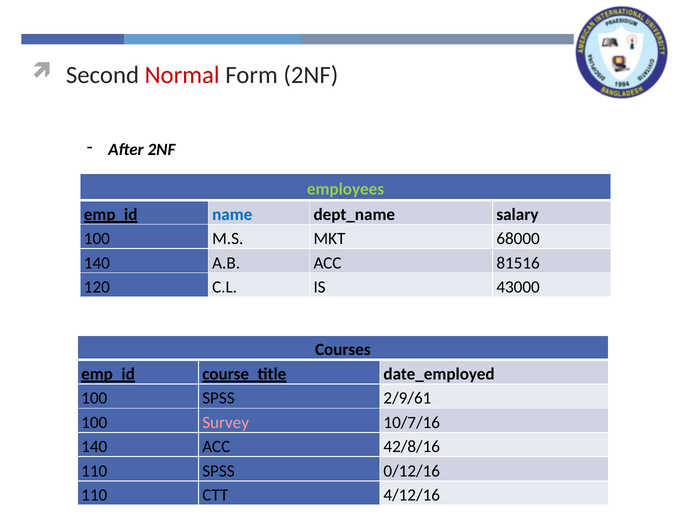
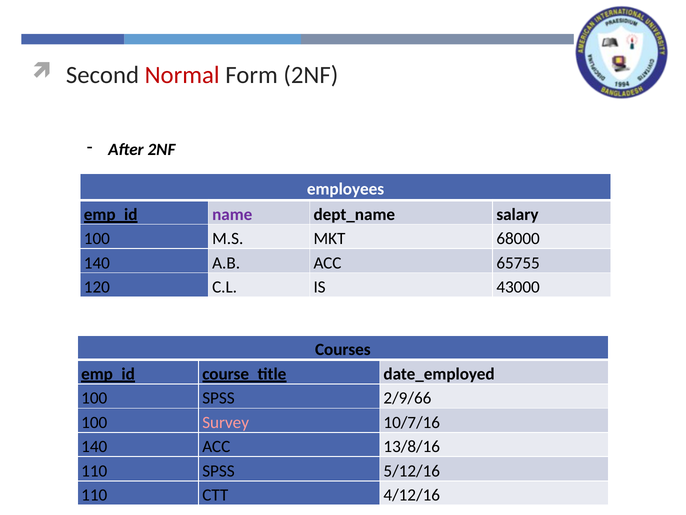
employees colour: light green -> white (346, 189)
name colour: blue -> purple (232, 214)
81516: 81516 -> 65755 (518, 263)
2/9/61: 2/9/61 -> 2/9/66 (407, 398)
42/8/16: 42/8/16 -> 13/8/16 (412, 446)
0/12/16: 0/12/16 -> 5/12/16 (412, 470)
